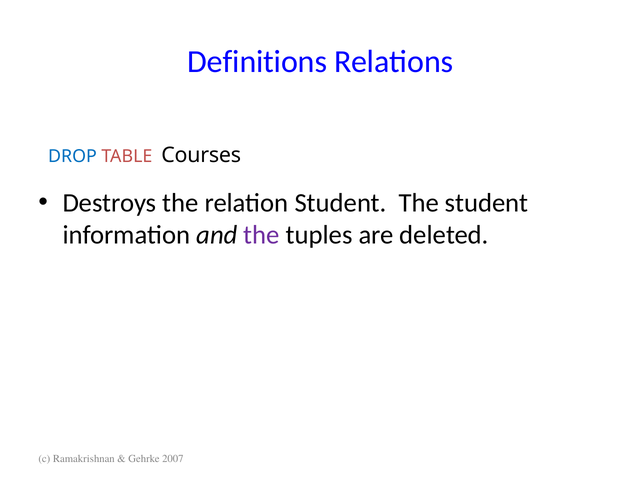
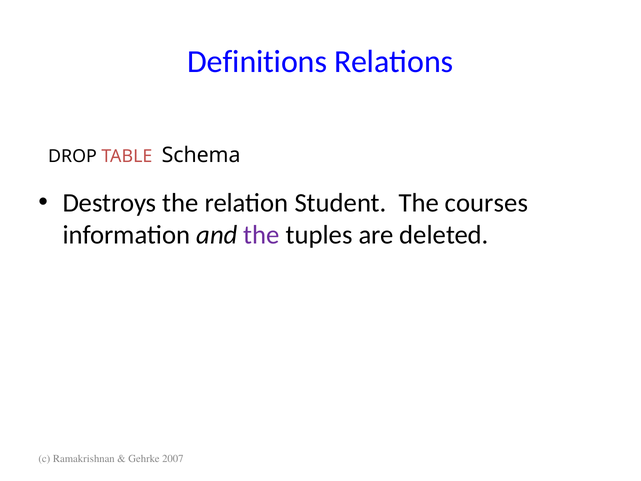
DROP colour: blue -> black (72, 156)
Courses: Courses -> Schema (201, 155)
The student: student -> courses (486, 203)
